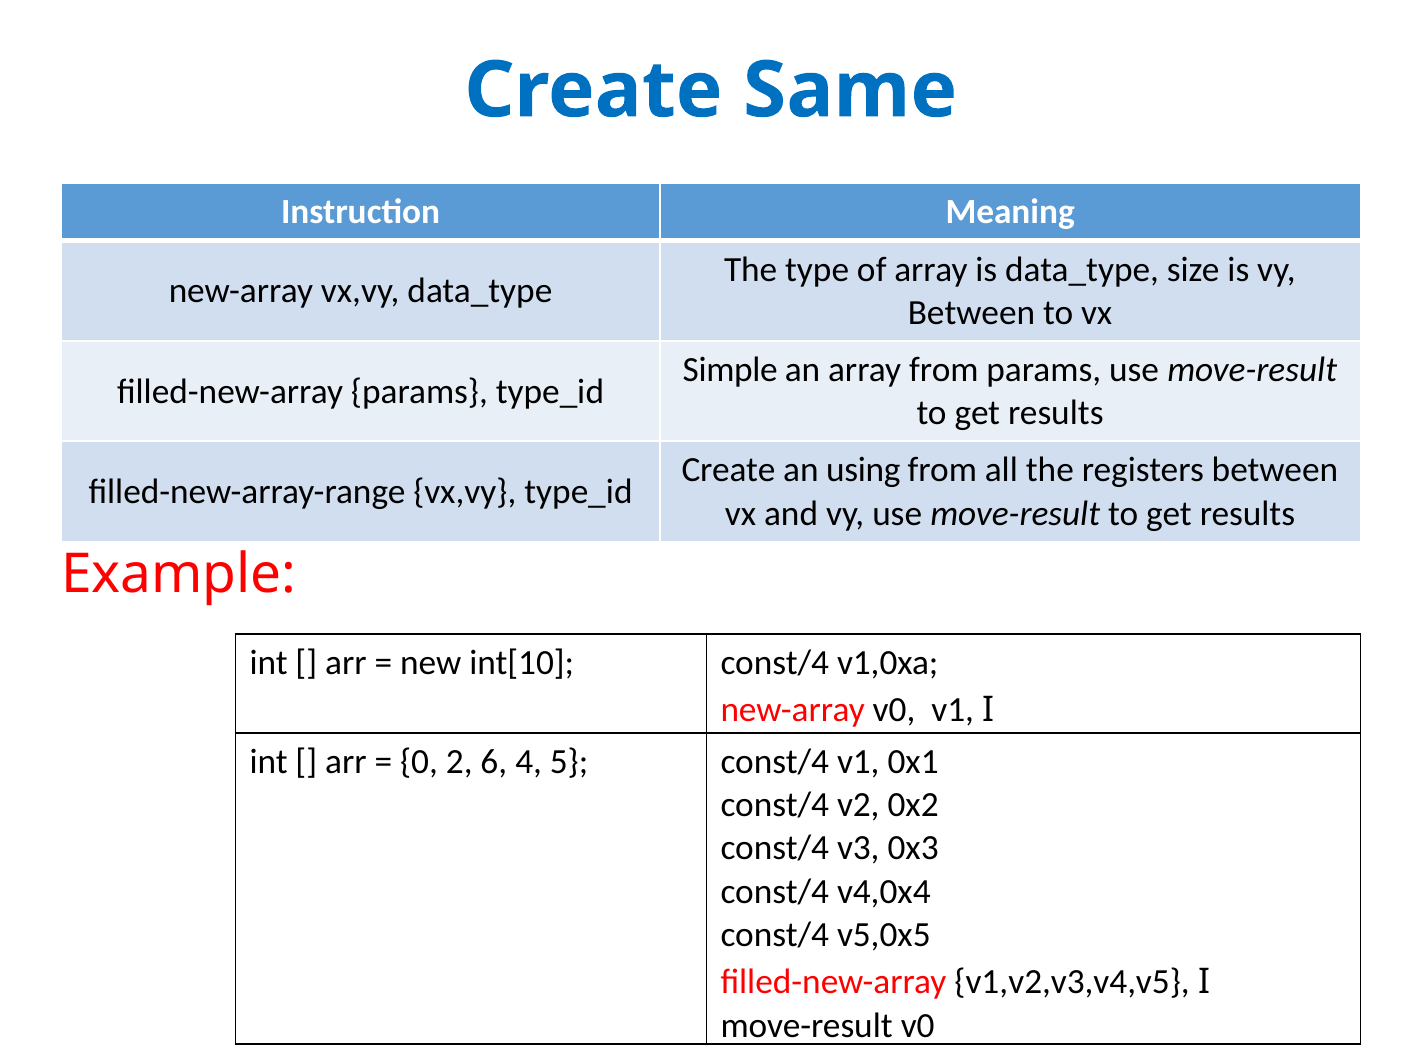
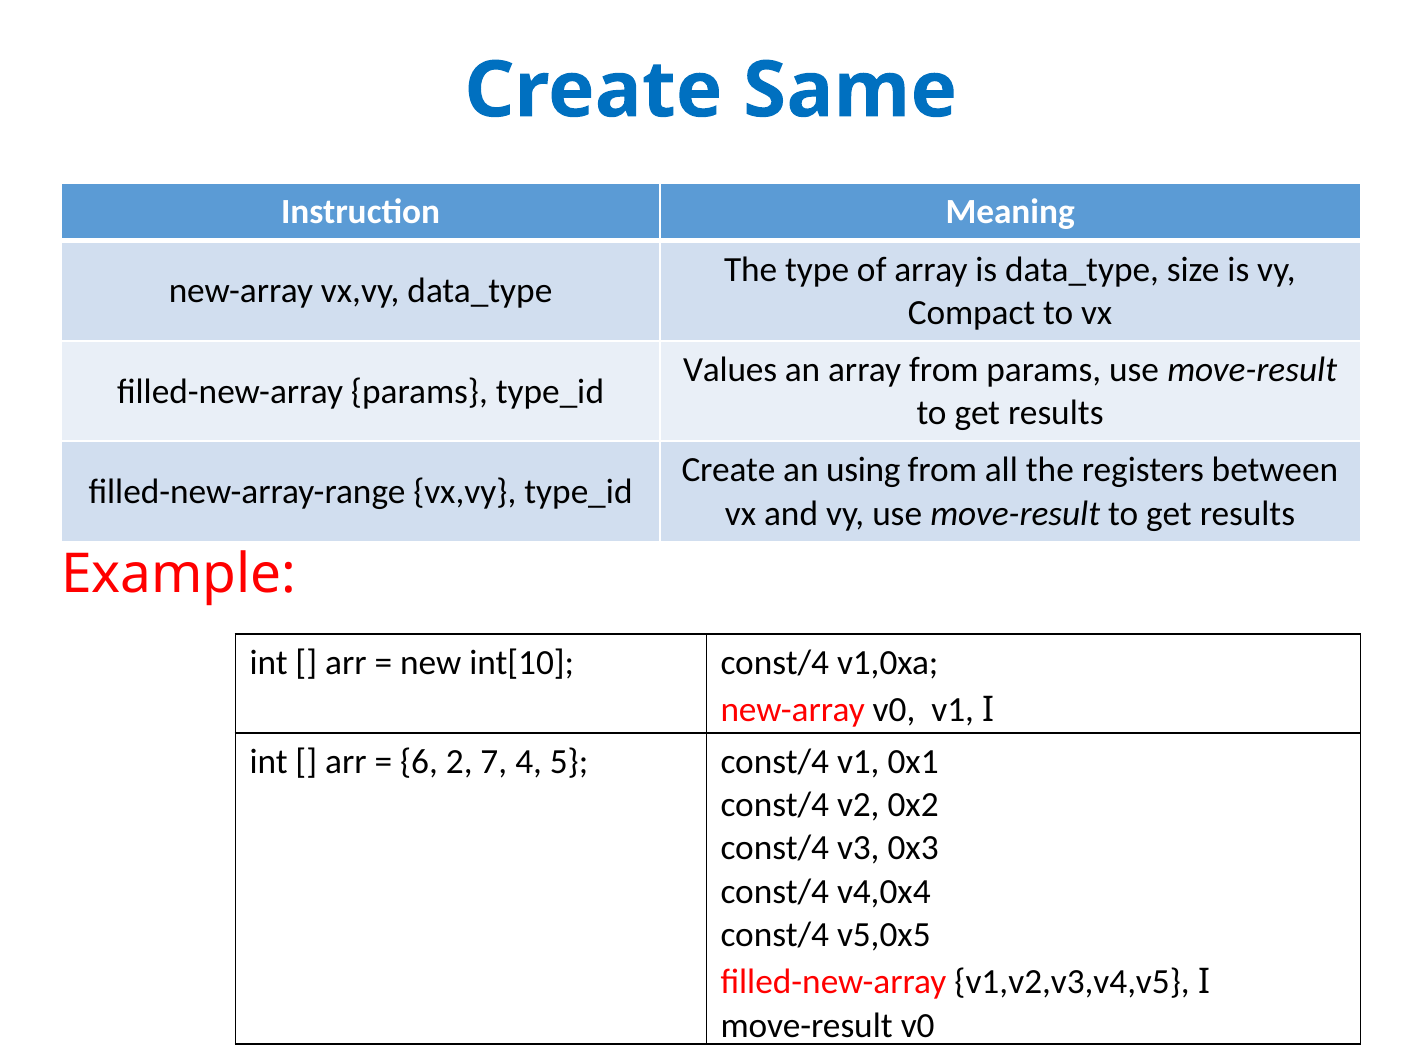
Between: Between -> Compact (971, 312)
Simple: Simple -> Values (730, 370)
0: 0 -> 6 (419, 762)
6: 6 -> 7 (494, 762)
